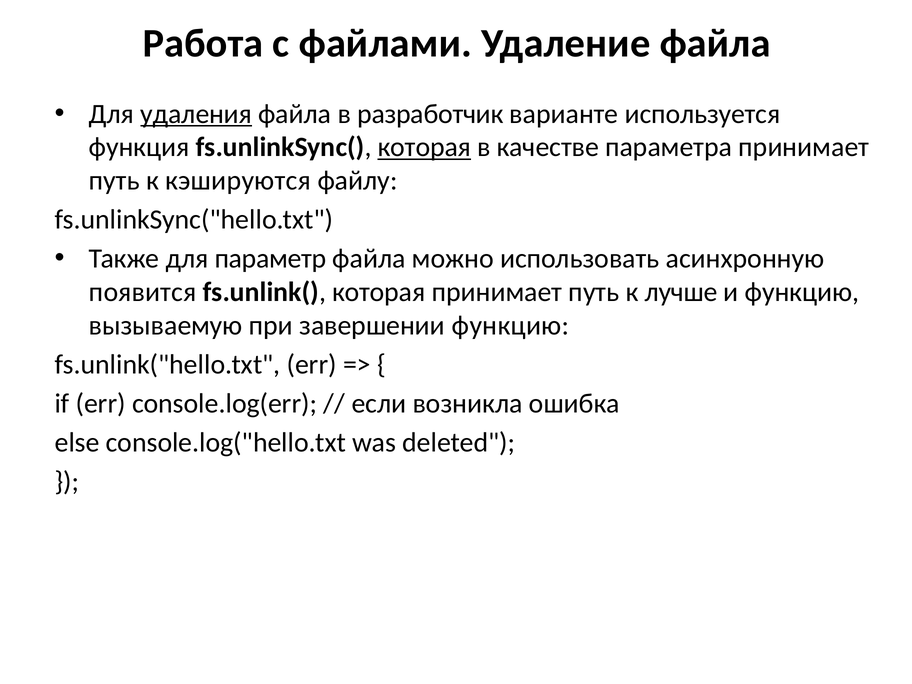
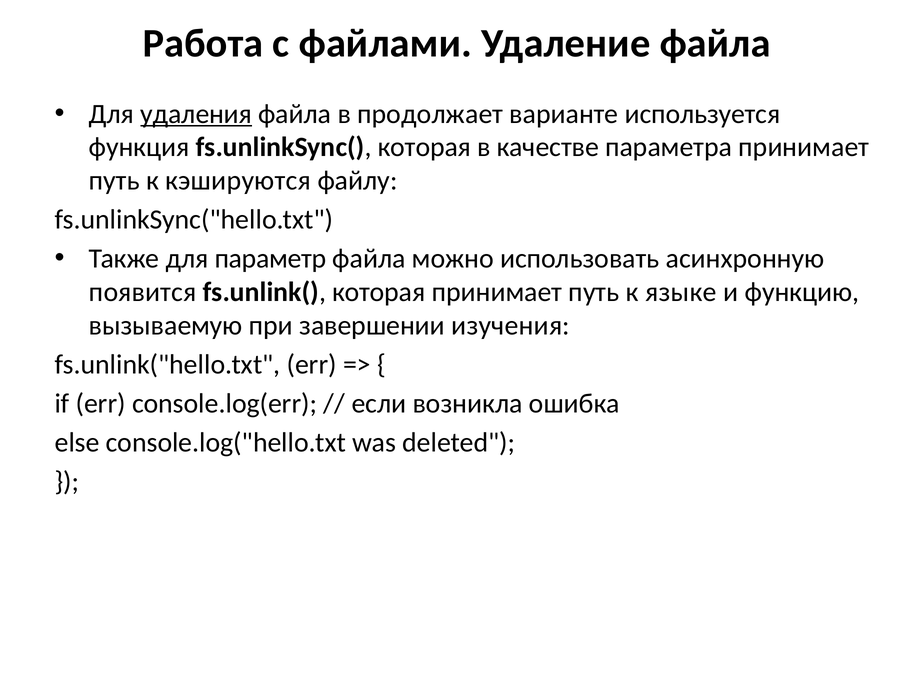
разработчик: разработчик -> продолжает (430, 114)
которая underline: present -> none (424, 147)
лучше: лучше -> языке (681, 292)
завершении функцию: функцию -> изучения (511, 326)
